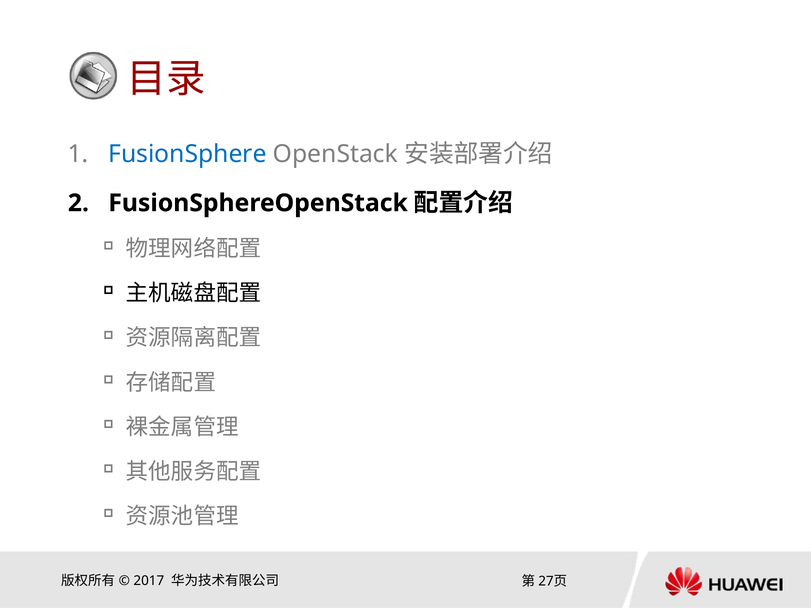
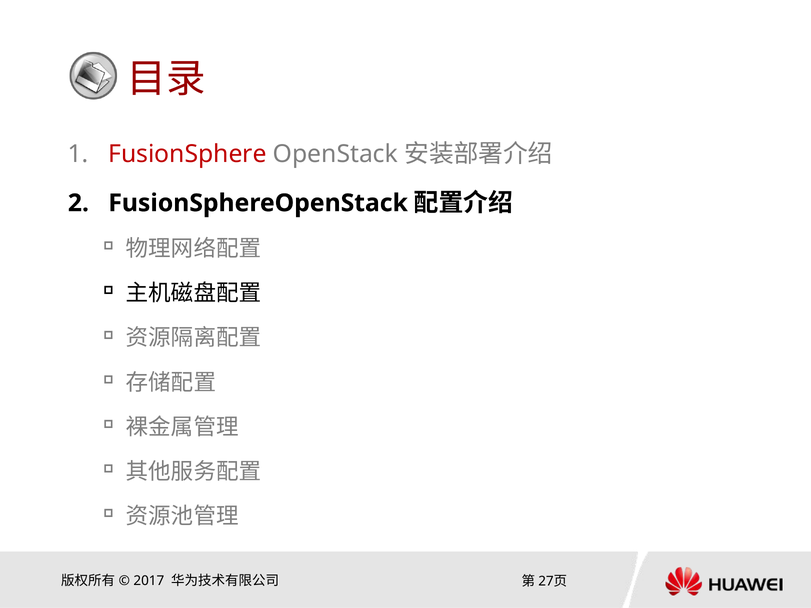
FusionSphere colour: blue -> red (187, 154)
